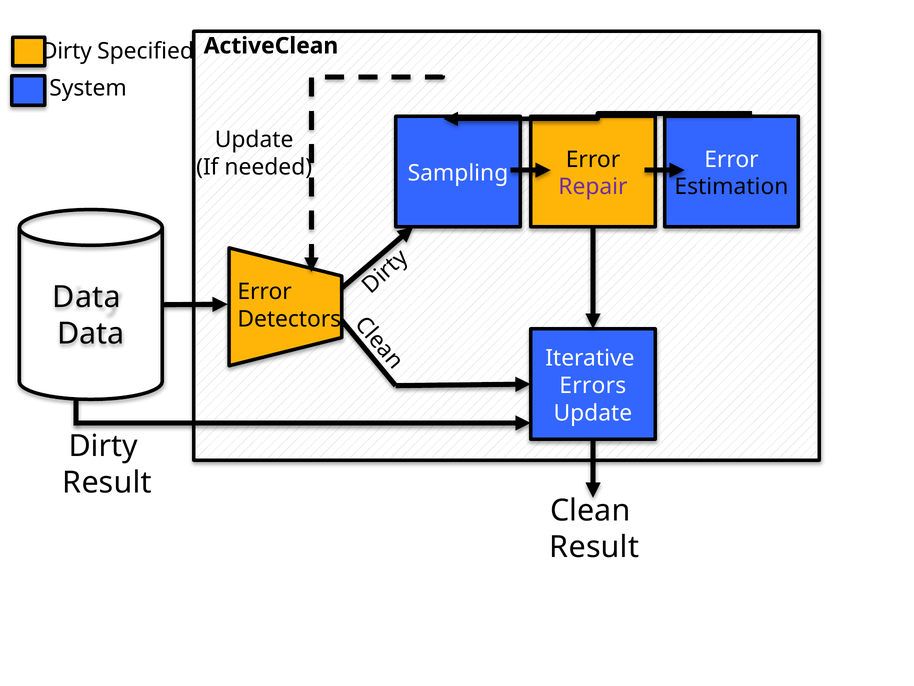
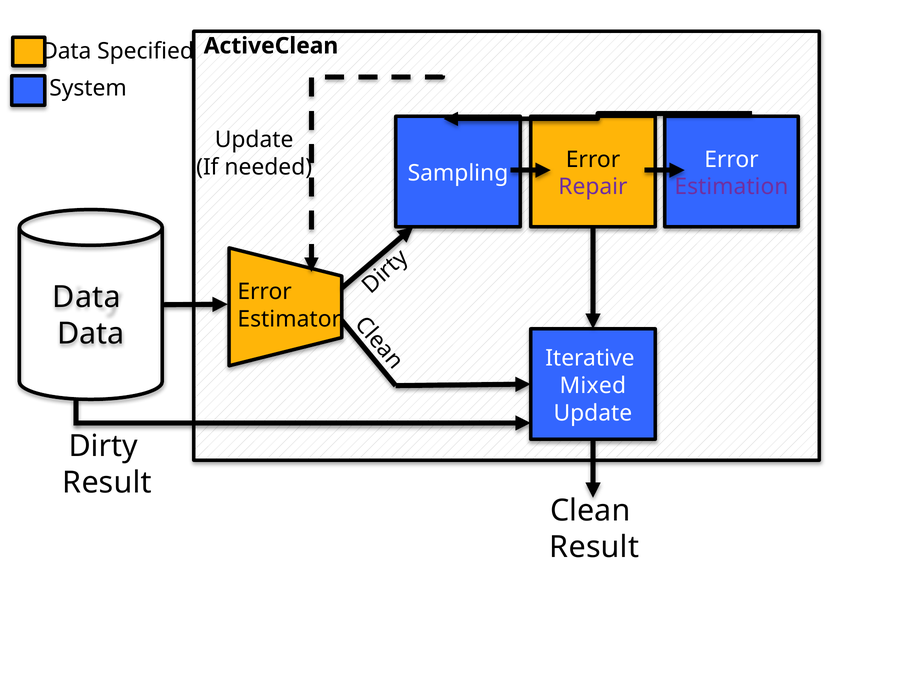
Dirty: Dirty -> Data (66, 51)
Estimation colour: black -> purple (731, 187)
Detectors: Detectors -> Estimator (289, 319)
Errors: Errors -> Mixed (593, 385)
